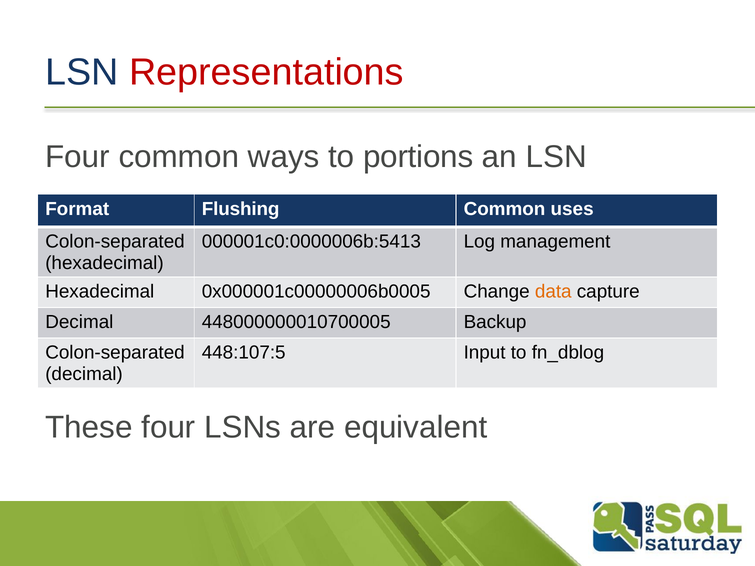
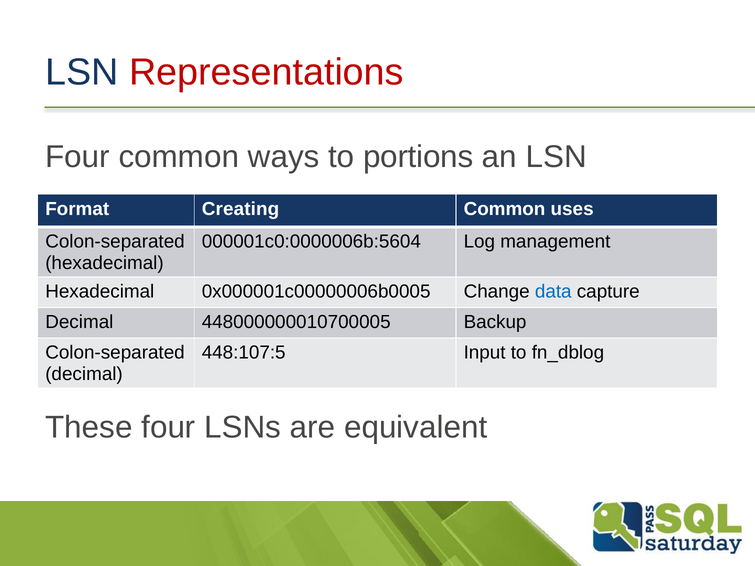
Flushing: Flushing -> Creating (240, 209)
000001c0:0000006b:5413: 000001c0:0000006b:5413 -> 000001c0:0000006b:5604 (311, 242)
data colour: orange -> blue (553, 292)
